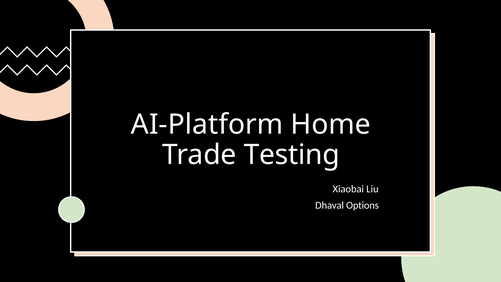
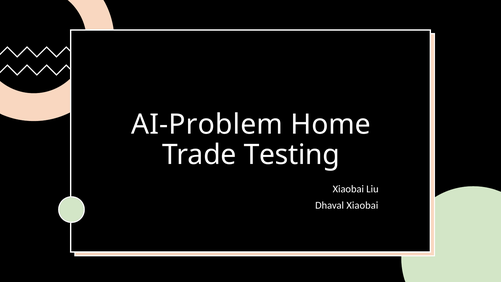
AI-Platform: AI-Platform -> AI-Problem (207, 124)
Dhaval Options: Options -> Xiaobai (362, 205)
